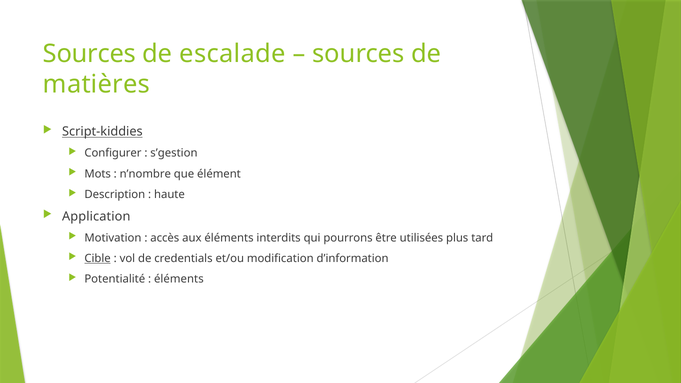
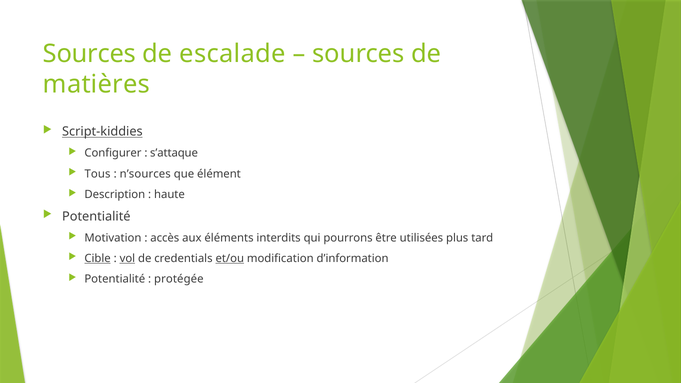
s’gestion: s’gestion -> s’attaque (174, 153)
Mots: Mots -> Tous (98, 174)
n’nombre: n’nombre -> n’sources (145, 174)
Application: Application -> Potentialité (96, 216)
vol underline: none -> present (127, 259)
et/ou underline: none -> present (230, 259)
éléments: éléments -> protégée (179, 279)
